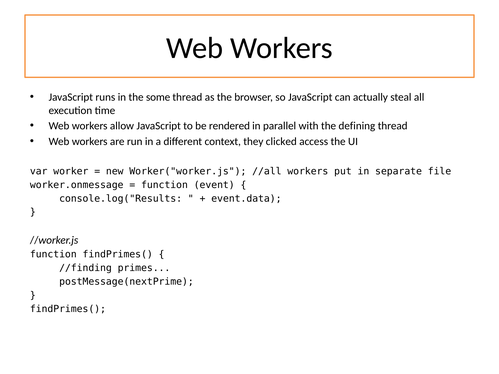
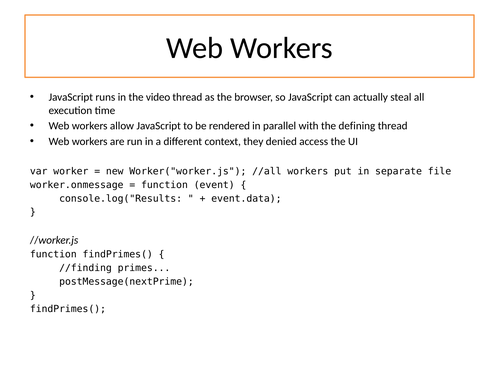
some: some -> video (158, 97)
clicked: clicked -> denied (281, 142)
